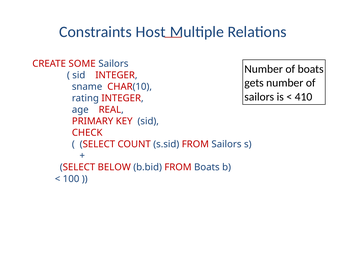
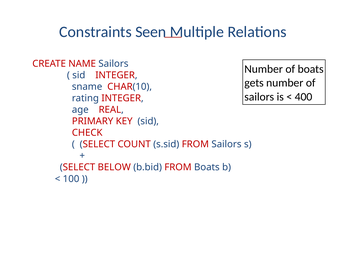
Host: Host -> Seen (151, 32)
SOME: SOME -> NAME (82, 64)
410: 410 -> 400 (303, 97)
